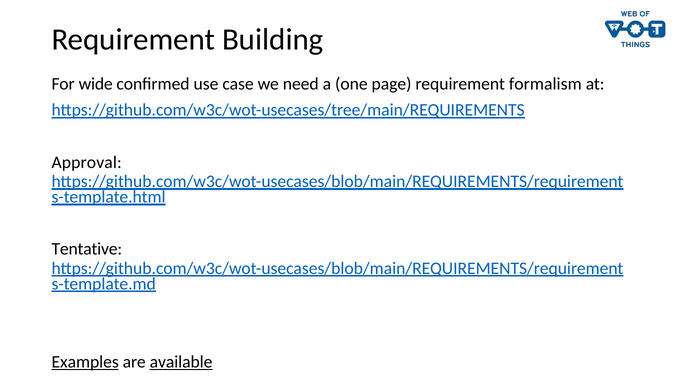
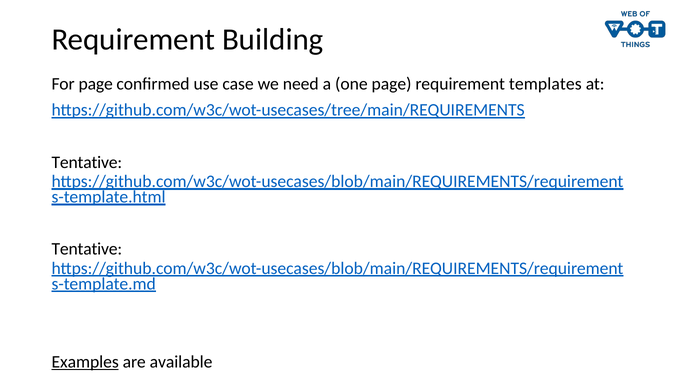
For wide: wide -> page (96, 84)
formalism: formalism -> templates (545, 84)
Approval: Approval -> Tentative (87, 162)
available underline: present -> none (181, 362)
